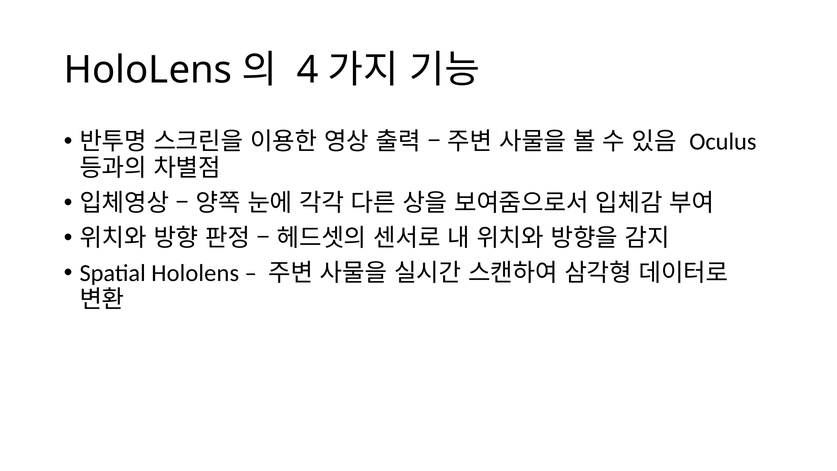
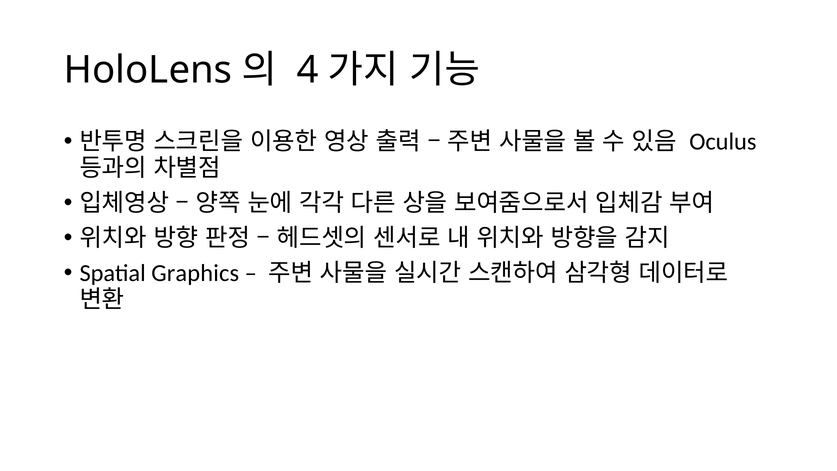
Spatial Hololens: Hololens -> Graphics (195, 273)
